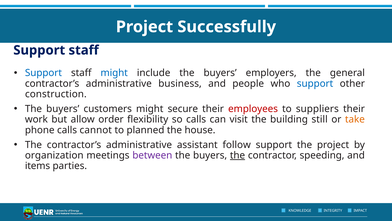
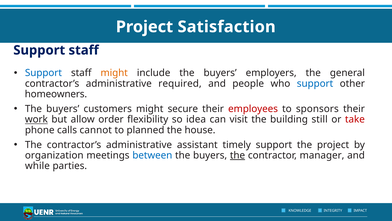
Successfully: Successfully -> Satisfaction (227, 27)
might colour: blue -> orange (114, 73)
business: business -> required (180, 83)
construction: construction -> homeowners (56, 94)
suppliers: suppliers -> sponsors (317, 109)
work underline: none -> present (36, 119)
so calls: calls -> idea (196, 119)
take colour: orange -> red (355, 119)
follow: follow -> timely (237, 144)
between colour: purple -> blue (152, 155)
speeding: speeding -> manager (322, 155)
items: items -> while (37, 166)
